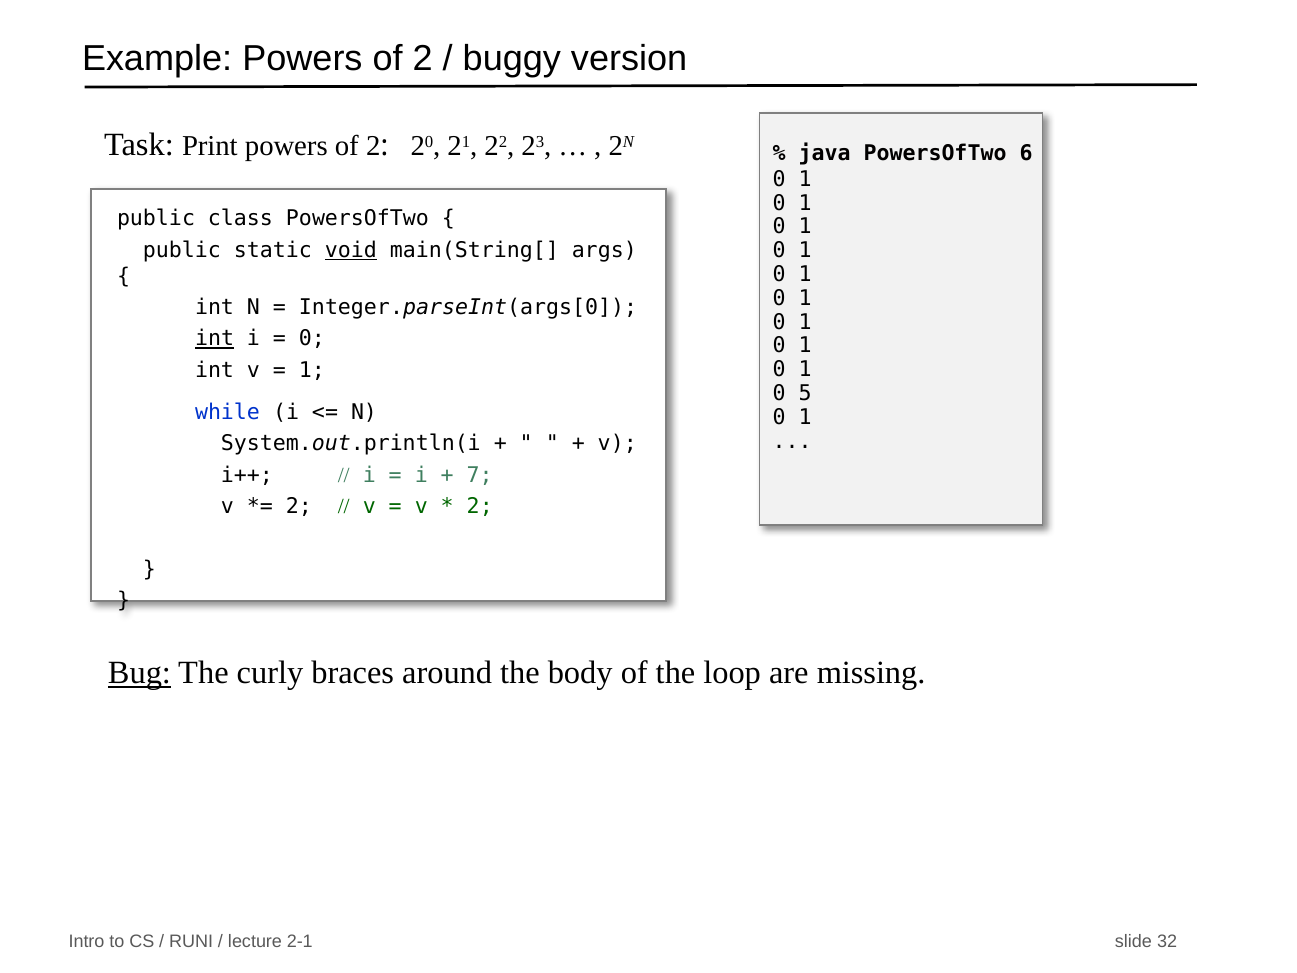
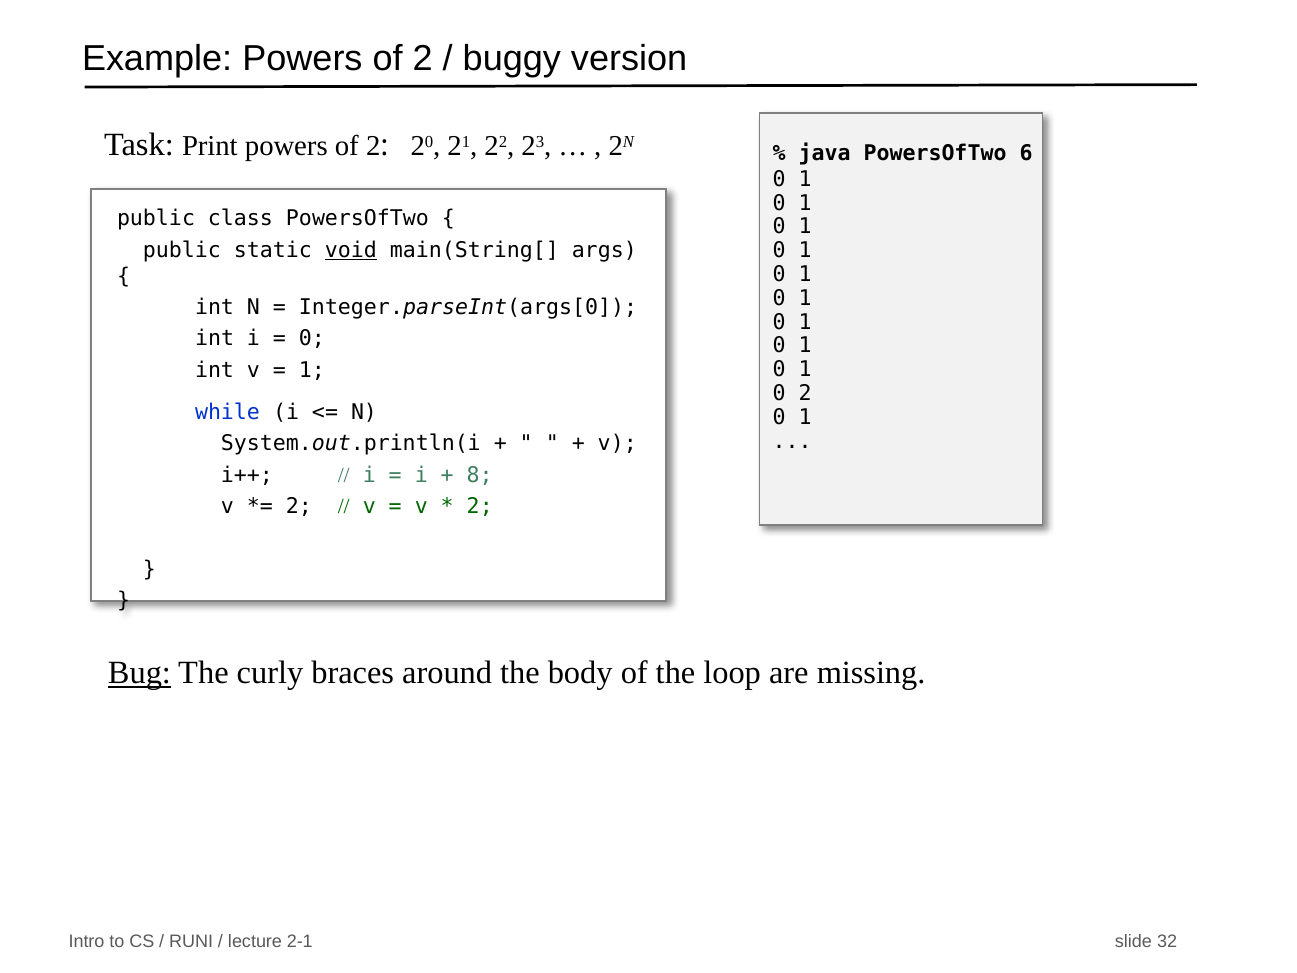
int underline: present -> none (215, 339)
0 5: 5 -> 2 (805, 393)
7: 7 -> 8 (480, 475)
